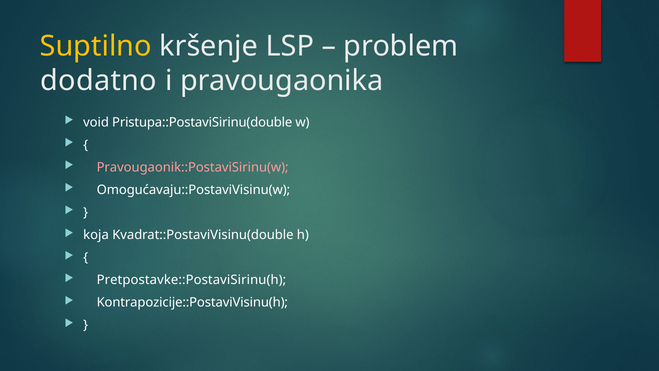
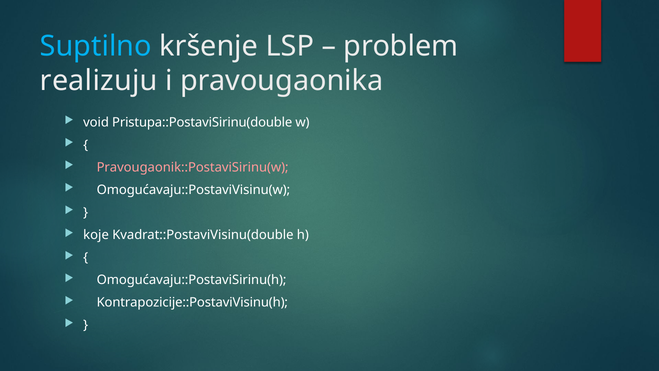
Suptilno colour: yellow -> light blue (96, 46)
dodatno: dodatno -> realizuju (99, 81)
koja: koja -> koje (96, 235)
Pretpostavke::PostaviSirinu(h: Pretpostavke::PostaviSirinu(h -> Omogućavaju::PostaviSirinu(h (192, 280)
